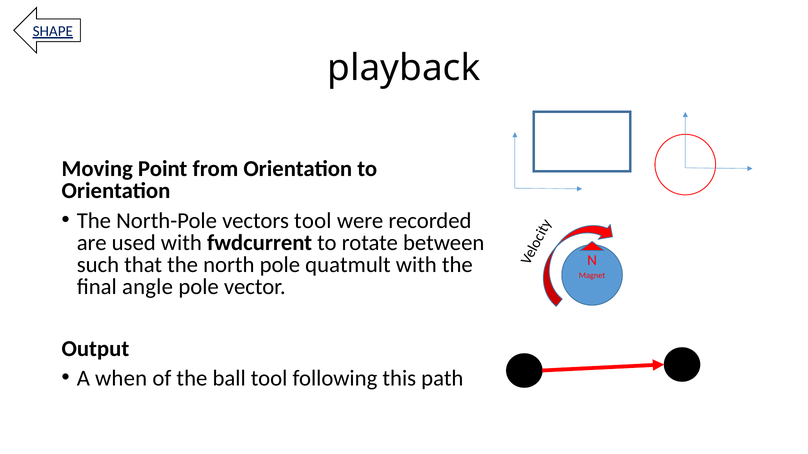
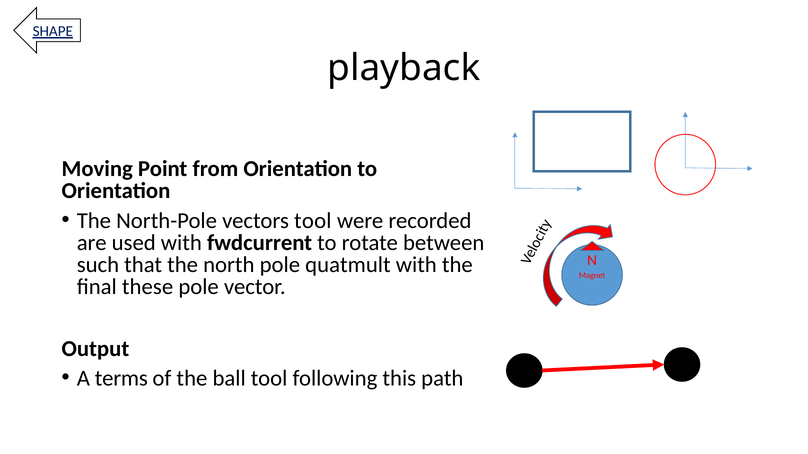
angle: angle -> these (148, 287)
when: when -> terms (121, 379)
